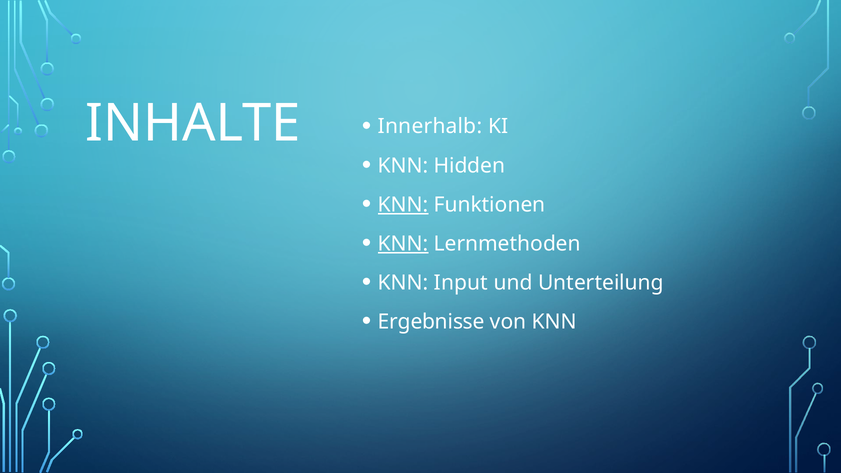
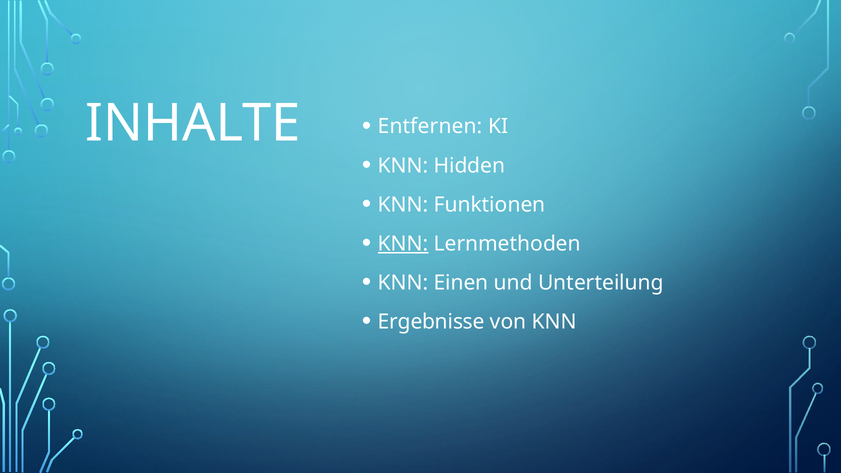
Innerhalb: Innerhalb -> Entfernen (430, 127)
KNN underline: present -> none (403, 205)
Input: Input -> Einen (461, 283)
